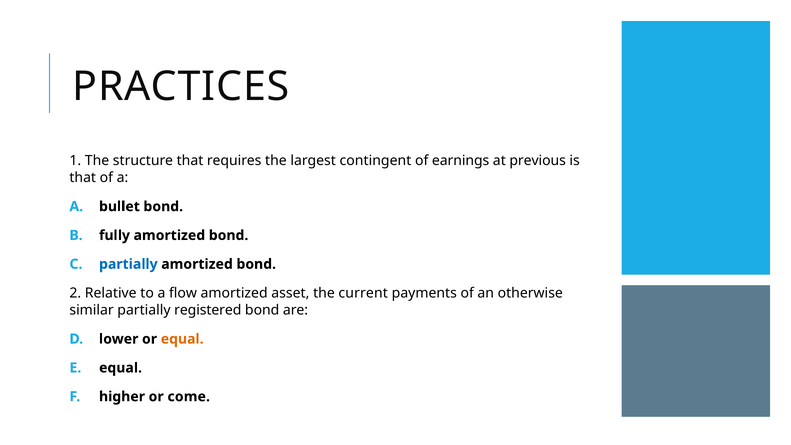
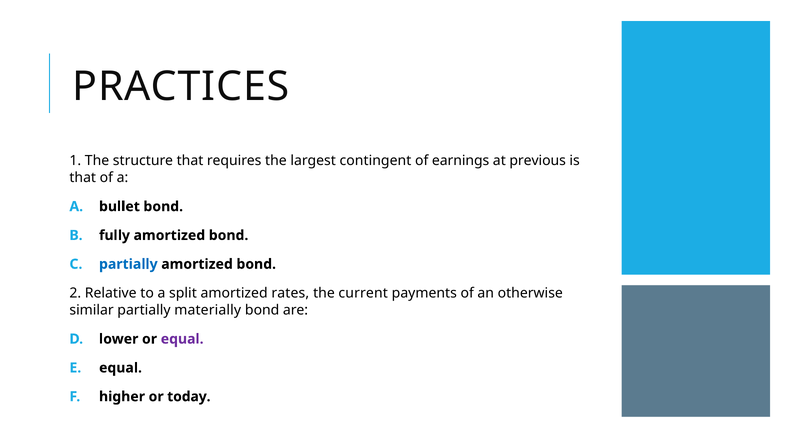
flow: flow -> split (183, 293)
asset: asset -> rates (290, 293)
registered: registered -> materially (208, 310)
equal colour: orange -> purple (182, 339)
come: come -> today (189, 397)
